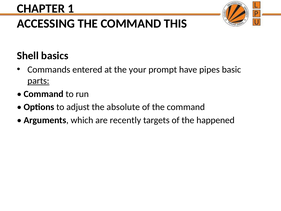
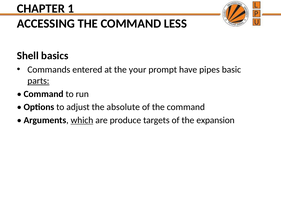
THIS: THIS -> LESS (175, 24)
which underline: none -> present (82, 120)
recently: recently -> produce (125, 120)
happened: happened -> expansion (216, 120)
